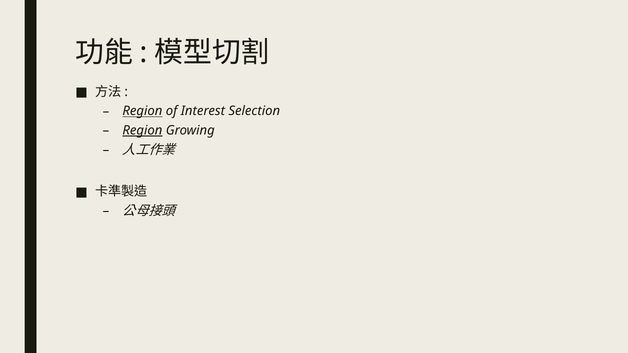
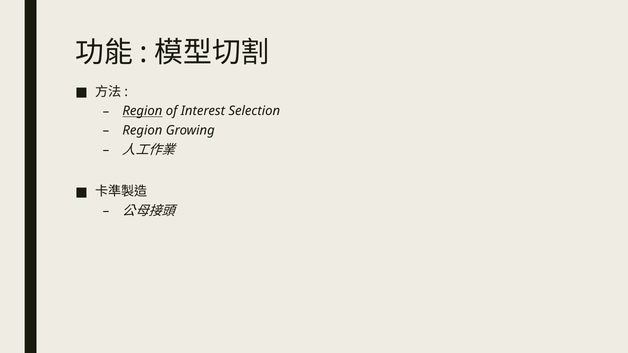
Region underline: present -> none (142, 130)
